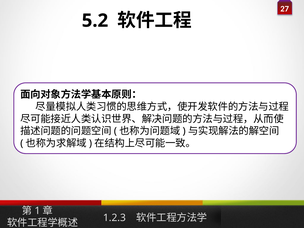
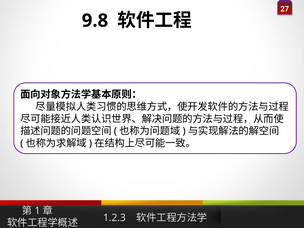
5.2: 5.2 -> 9.8 (95, 21)
